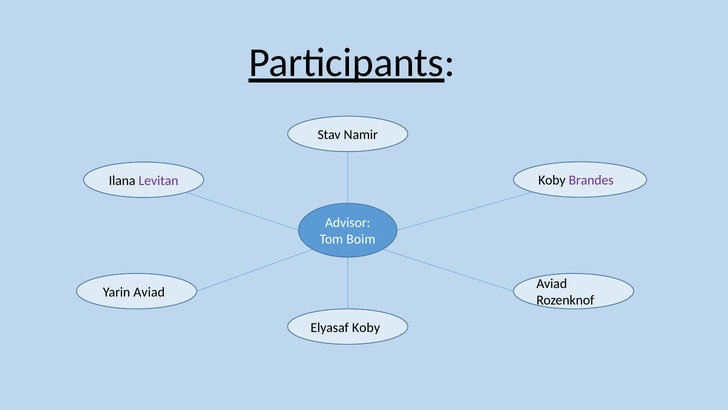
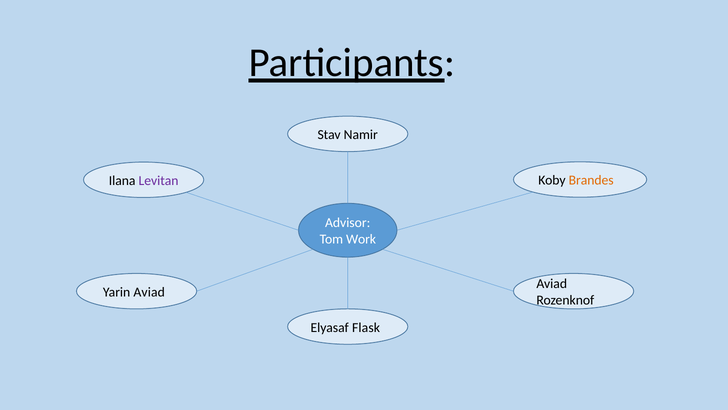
Brandes colour: purple -> orange (591, 180)
Boim: Boim -> Work (361, 239)
Elyasaf Koby: Koby -> Flask (366, 327)
